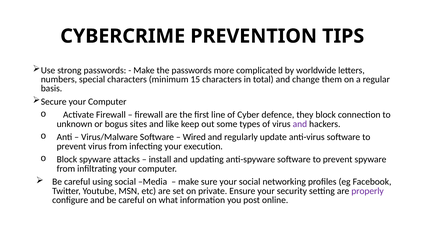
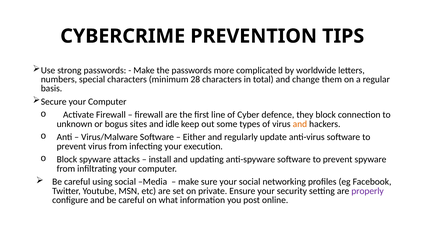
15: 15 -> 28 (195, 79)
like: like -> idle (172, 124)
and colour: purple -> orange (300, 124)
Wired: Wired -> Either (194, 137)
